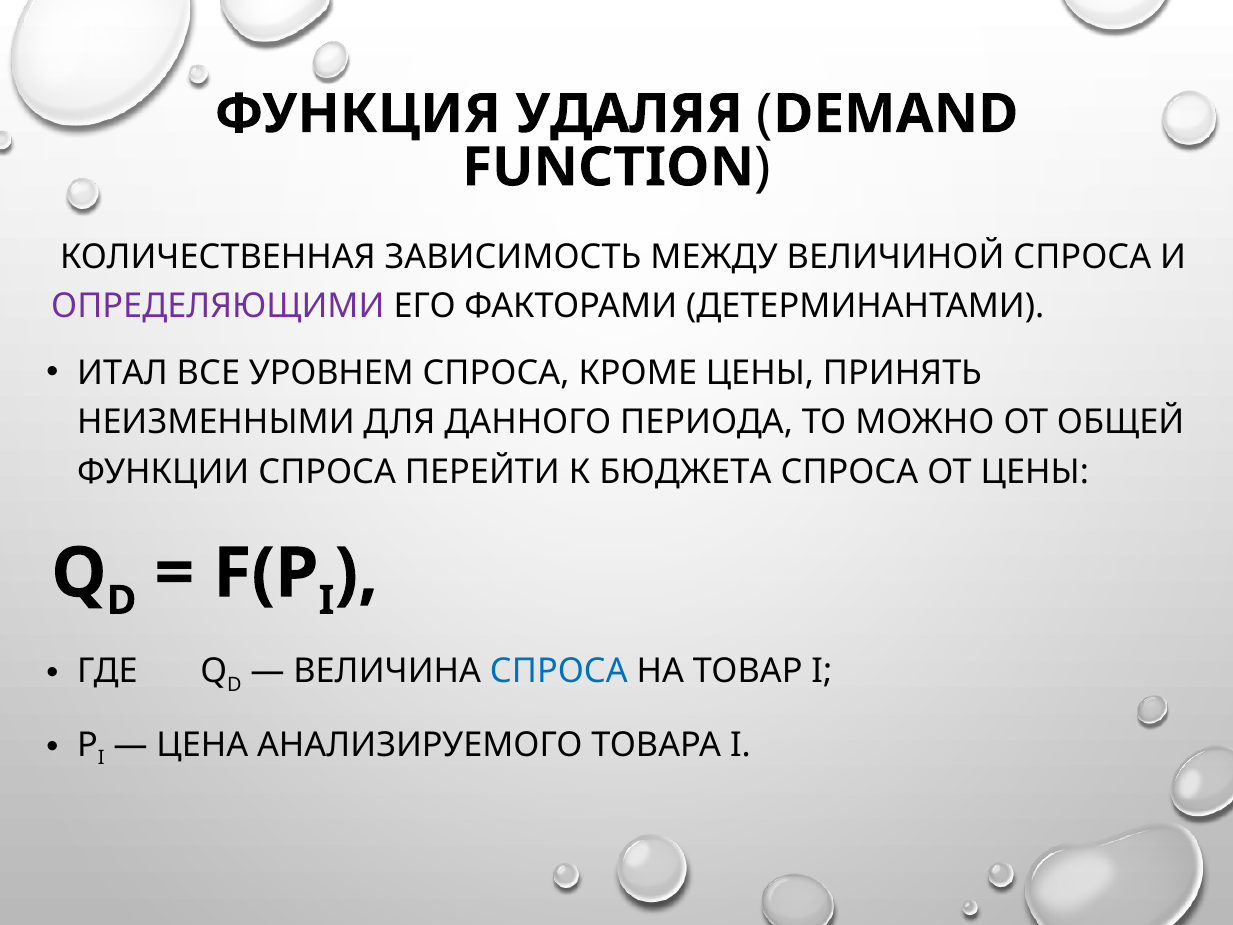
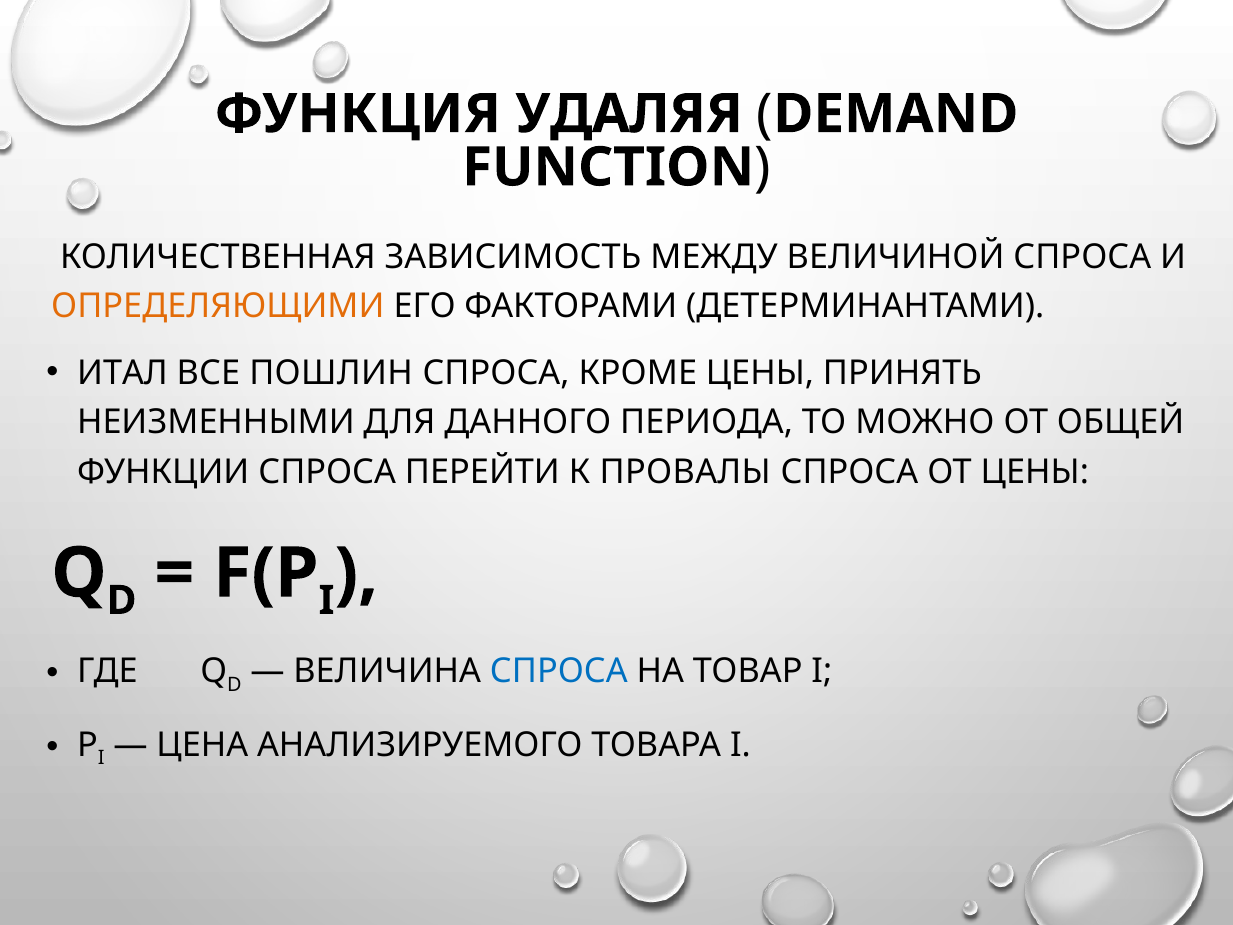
ОПРЕДЕЛЯЮЩИМИ colour: purple -> orange (218, 306)
УРОВНЕМ: УРОВНЕМ -> ПОШЛИН (331, 373)
БЮДЖЕТА: БЮДЖЕТА -> ПРОВАЛЫ (685, 472)
